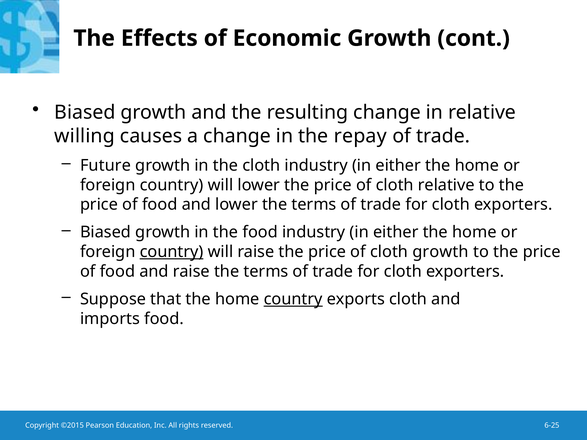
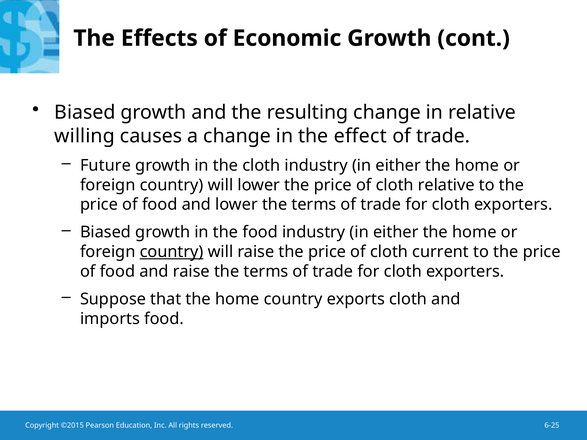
repay: repay -> effect (360, 136)
cloth growth: growth -> current (441, 252)
country underline: present -> none (293, 299)
